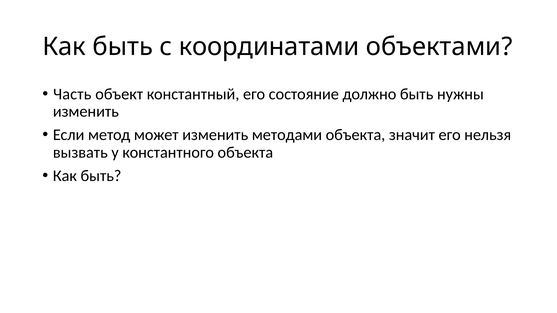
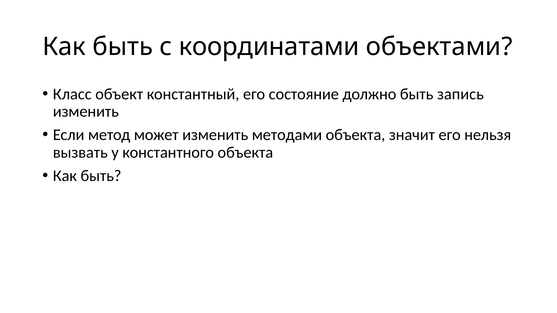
Часть: Часть -> Класс (72, 94)
нужны: нужны -> запись (460, 94)
